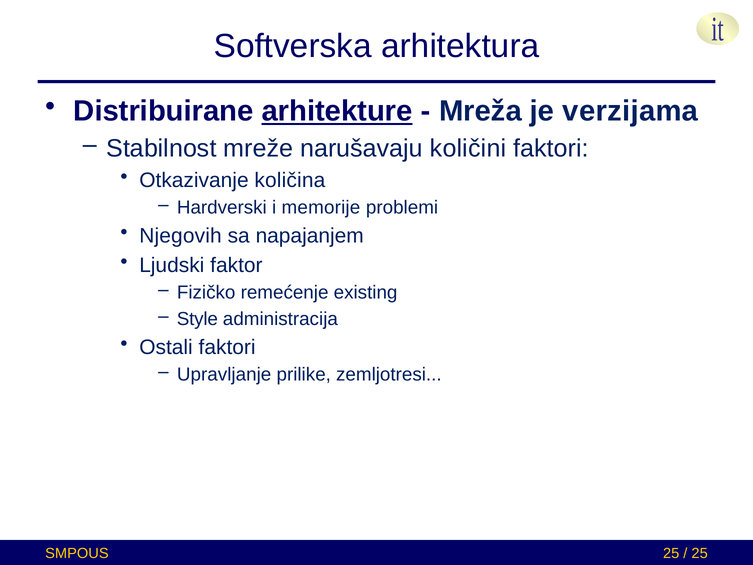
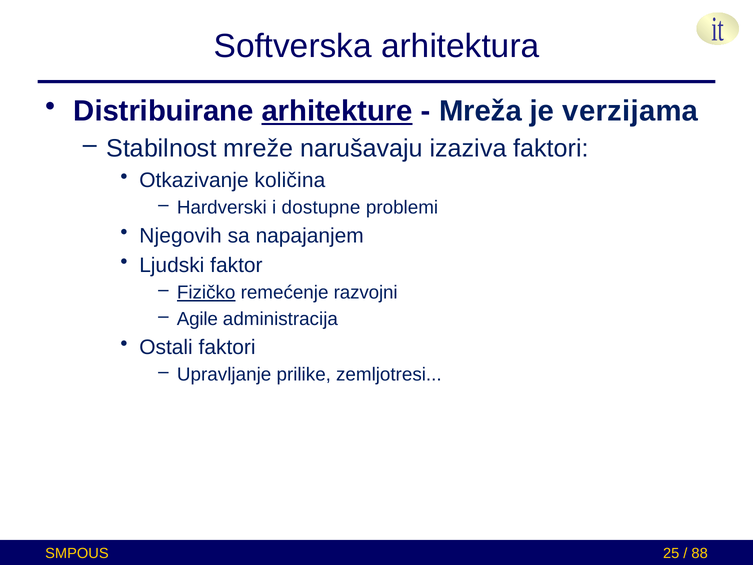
količini: količini -> izaziva (468, 149)
memorije: memorije -> dostupne (321, 208)
Fizičko underline: none -> present (206, 292)
existing: existing -> razvojni (366, 292)
Style: Style -> Agile (197, 319)
25: 25 -> 88 (700, 553)
